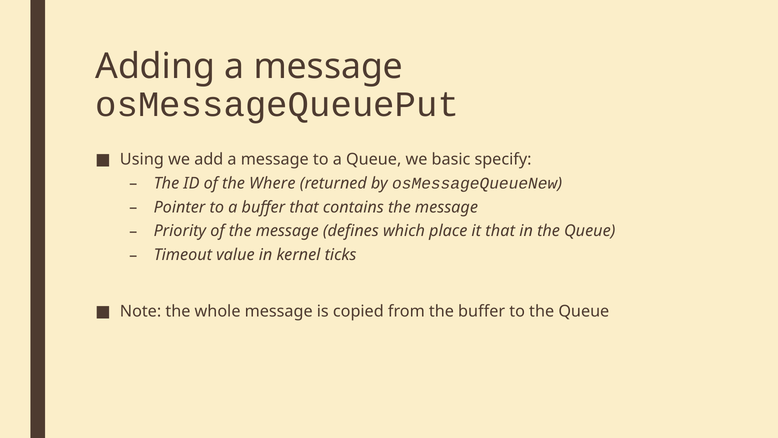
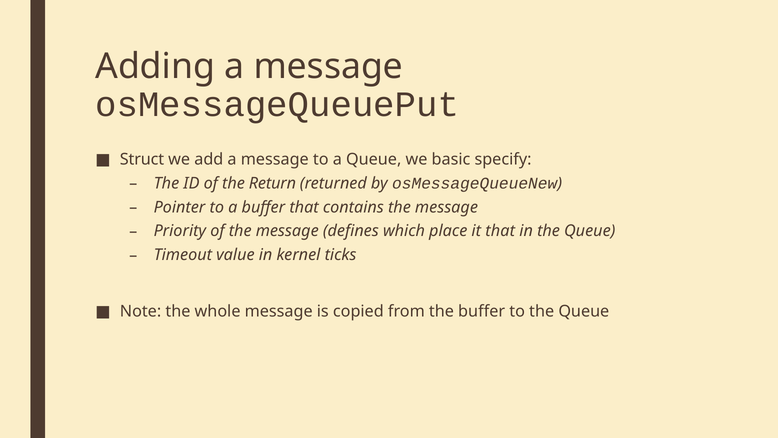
Using: Using -> Struct (142, 159)
Where: Where -> Return (272, 183)
